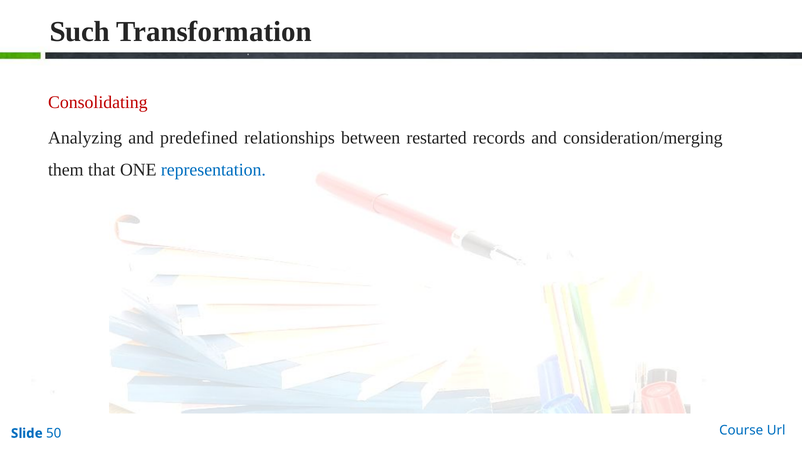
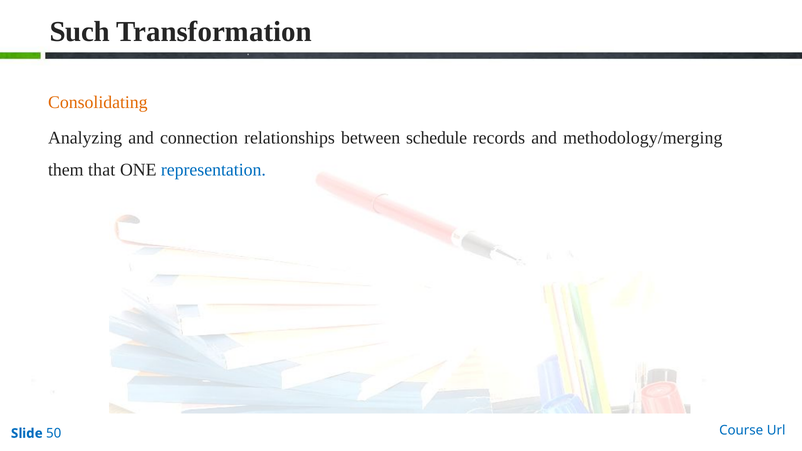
Consolidating colour: red -> orange (98, 102)
predefined: predefined -> connection (199, 138)
restarted: restarted -> schedule (437, 138)
consideration/merging: consideration/merging -> methodology/merging (643, 138)
